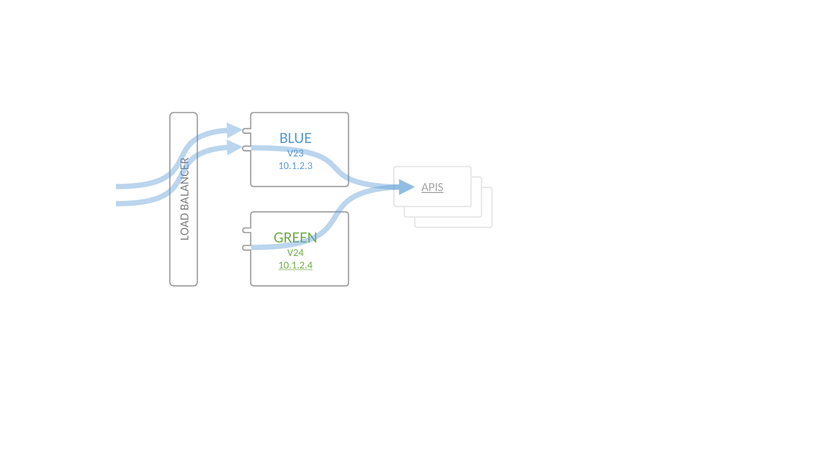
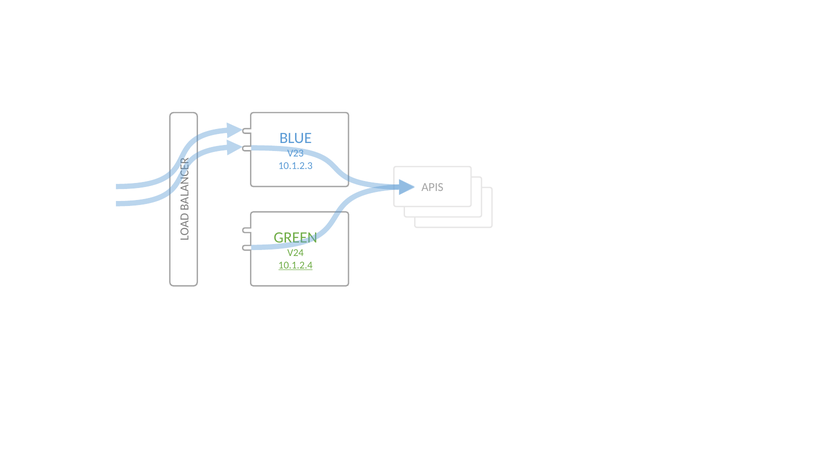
APIS underline: present -> none (432, 187)
